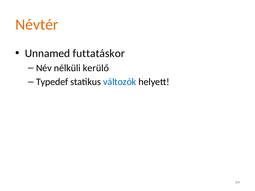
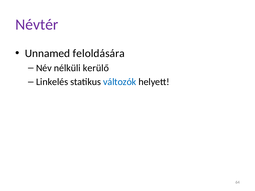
Névtér colour: orange -> purple (37, 25)
futtatáskor: futtatáskor -> feloldására (99, 53)
Typedef: Typedef -> Linkelés (52, 82)
